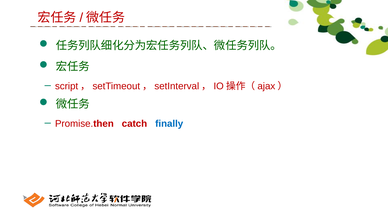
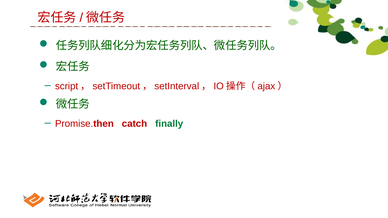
finally colour: blue -> green (169, 124)
